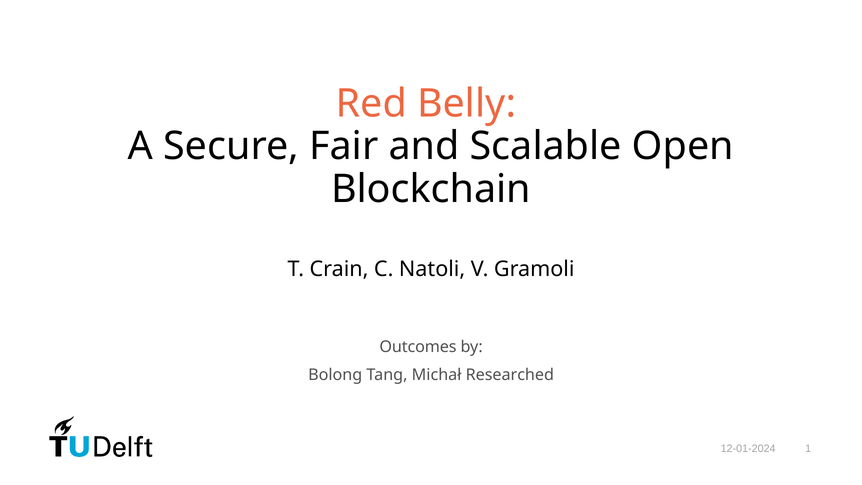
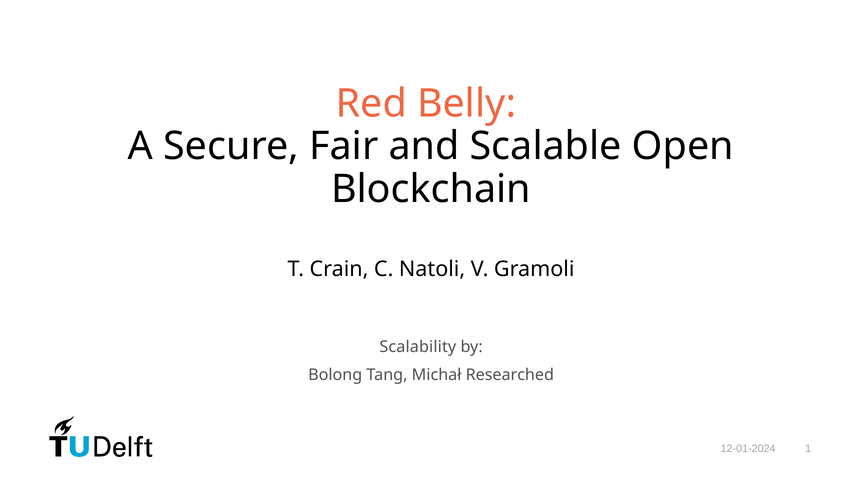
Outcomes: Outcomes -> Scalability (418, 347)
